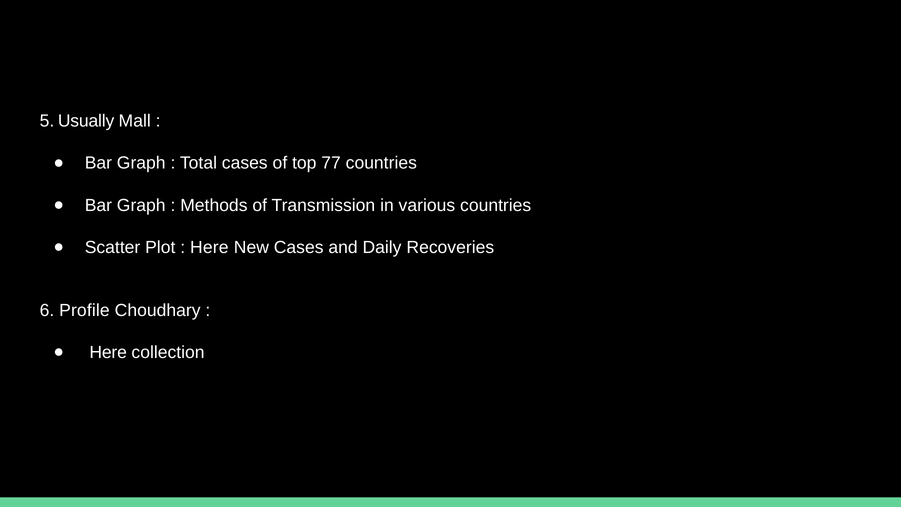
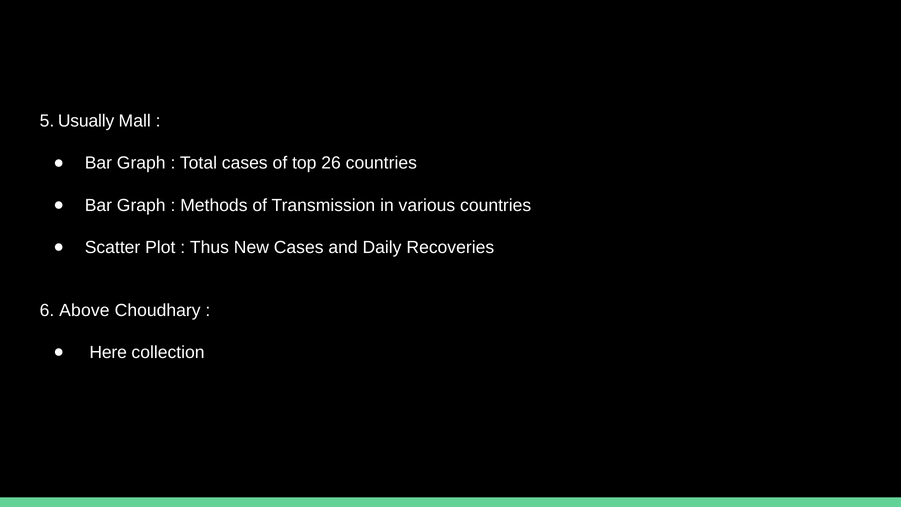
77: 77 -> 26 (331, 163)
Here: Here -> Thus (209, 247)
Profile: Profile -> Above (84, 310)
